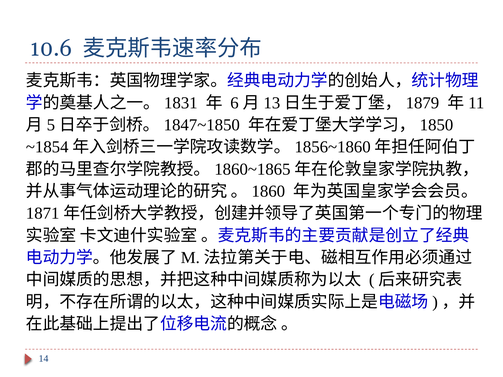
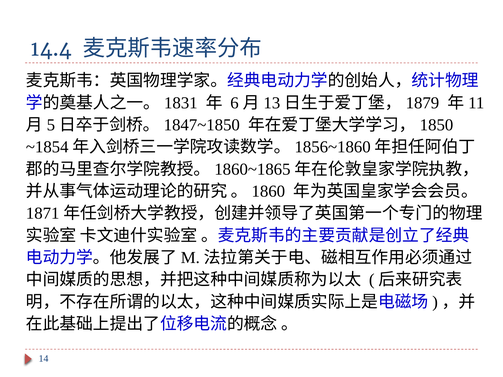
10.6: 10.6 -> 14.4 (51, 49)
